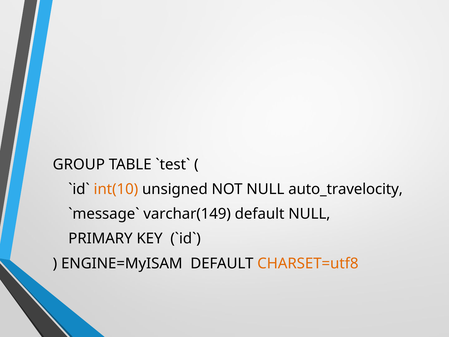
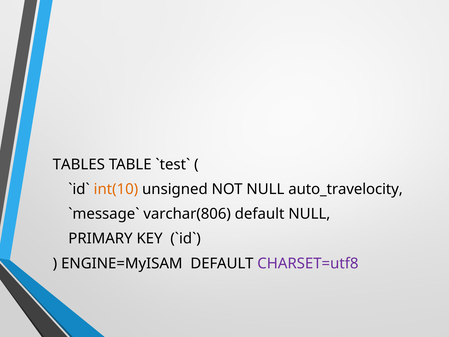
GROUP: GROUP -> TABLES (79, 164)
varchar(149: varchar(149 -> varchar(806 (187, 214)
CHARSET=utf8 colour: orange -> purple (308, 263)
